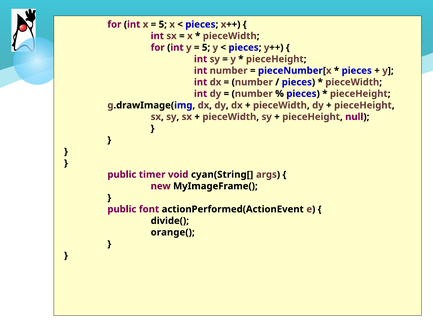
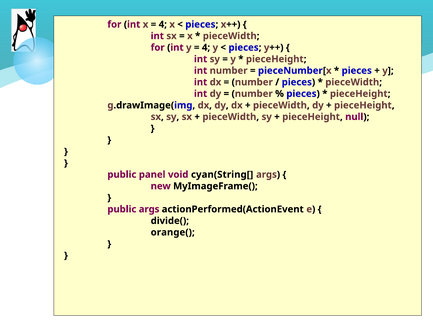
5: 5 -> 4 (163, 24)
5: 5 -> 4 (206, 47)
timer: timer -> panel (152, 174)
public font: font -> args (149, 209)
